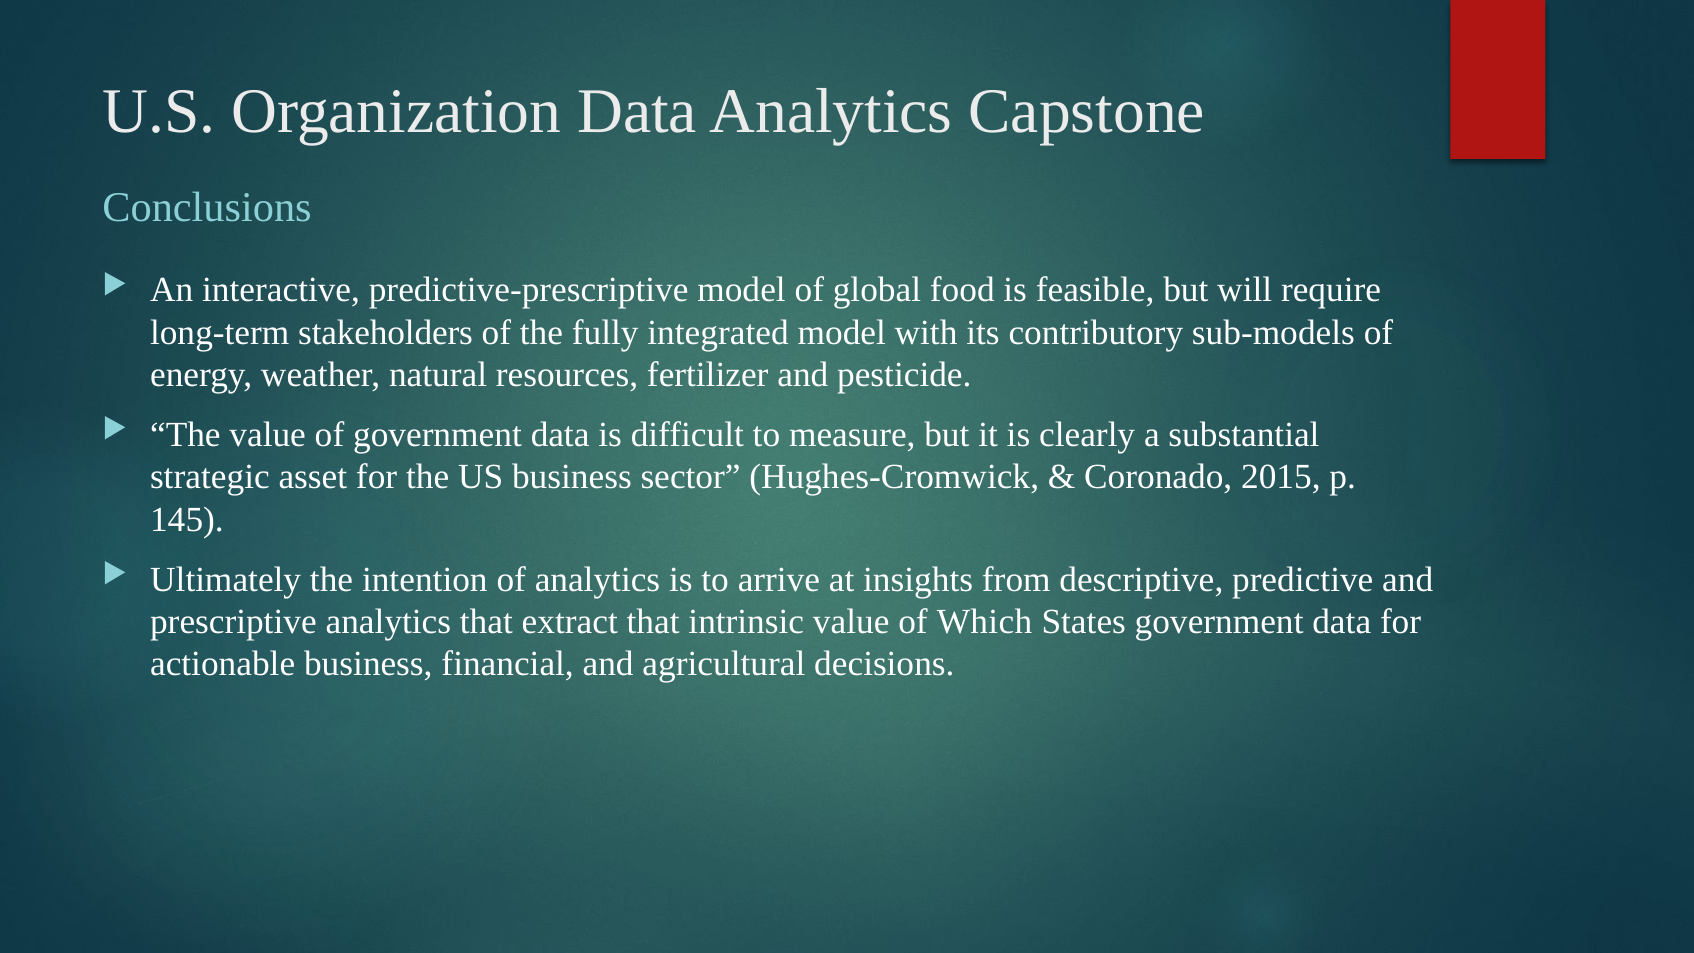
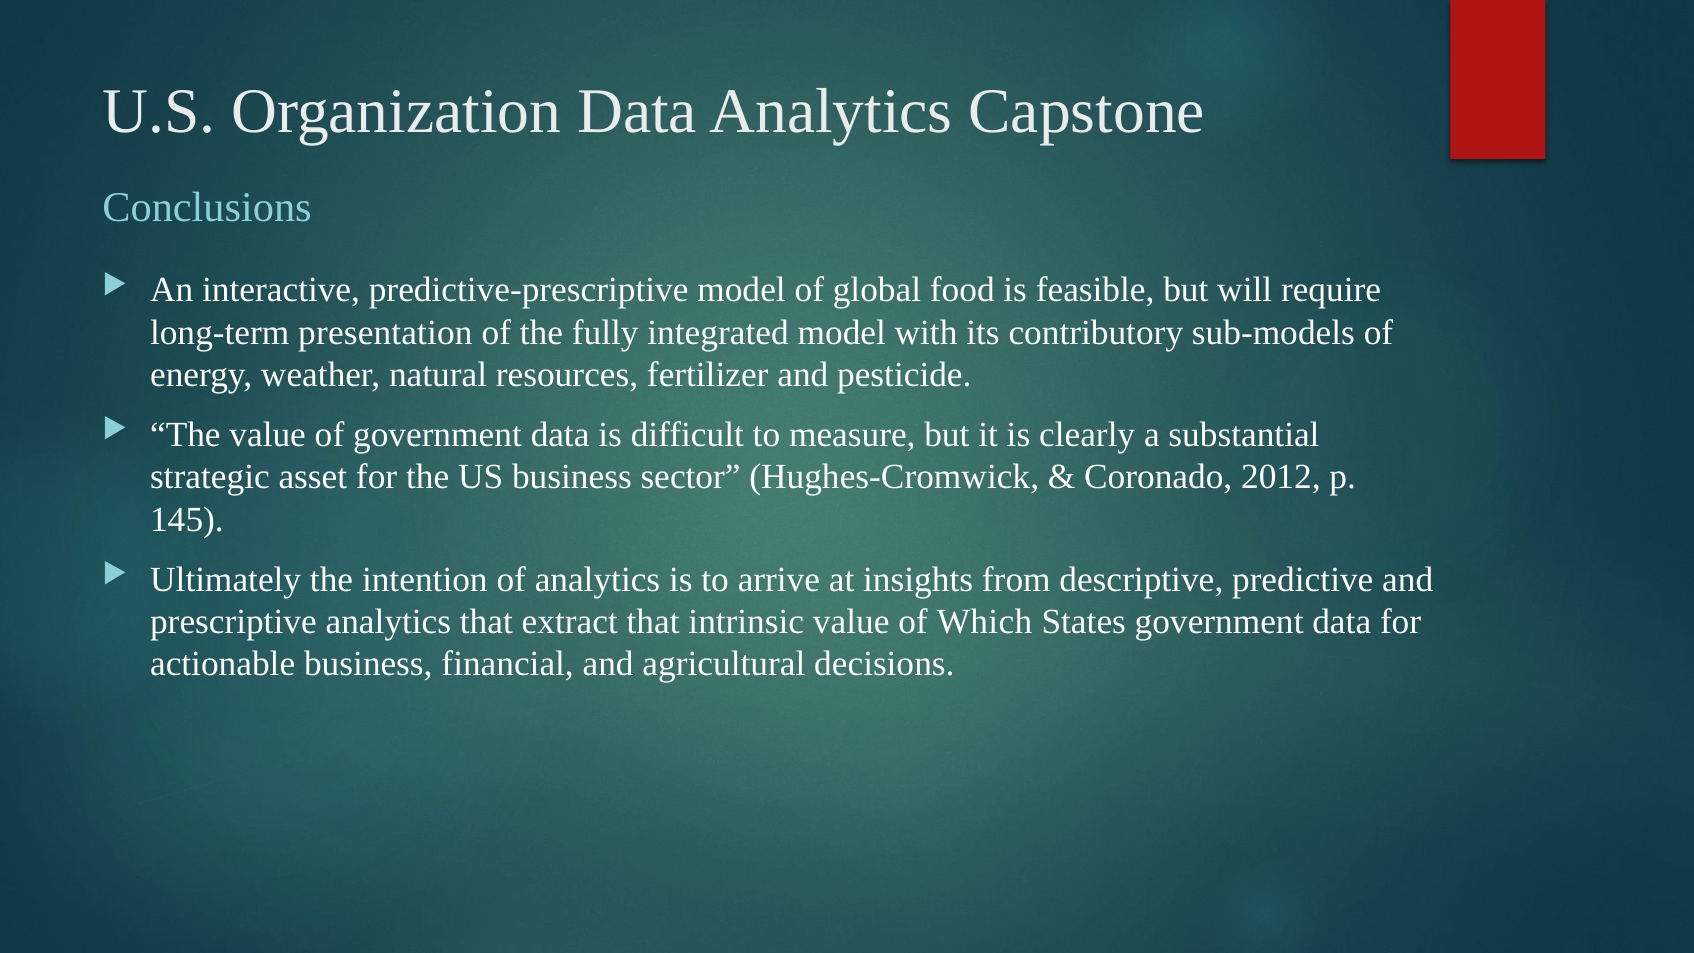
stakeholders: stakeholders -> presentation (385, 332)
2015: 2015 -> 2012 (1281, 477)
